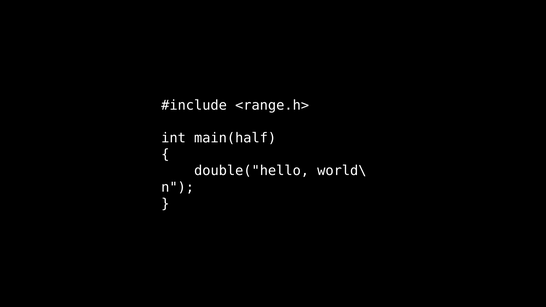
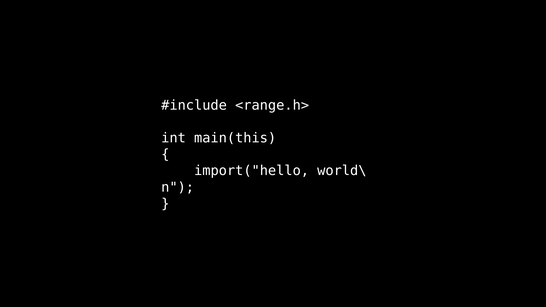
main(half: main(half -> main(this (235, 138)
double("hello: double("hello -> import("hello (252, 171)
